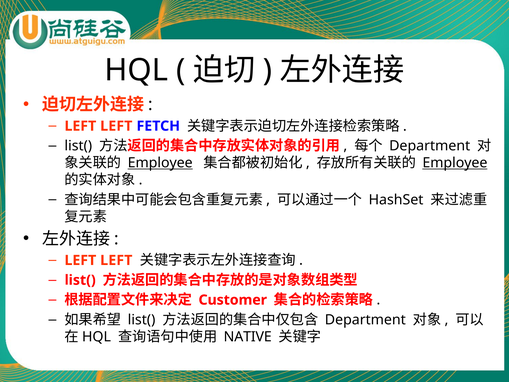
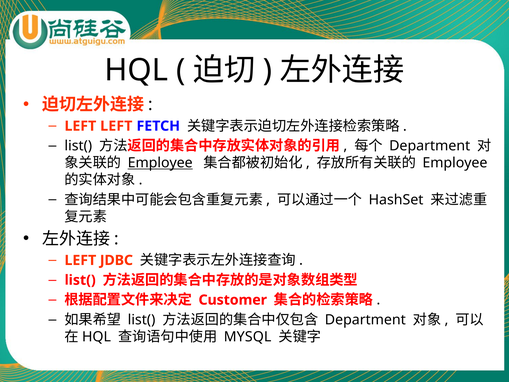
Employee underline: present -> none (455, 163)
LEFT: LEFT -> JDBC (116, 260)
NATIVE: NATIVE -> MYSQL (248, 337)
